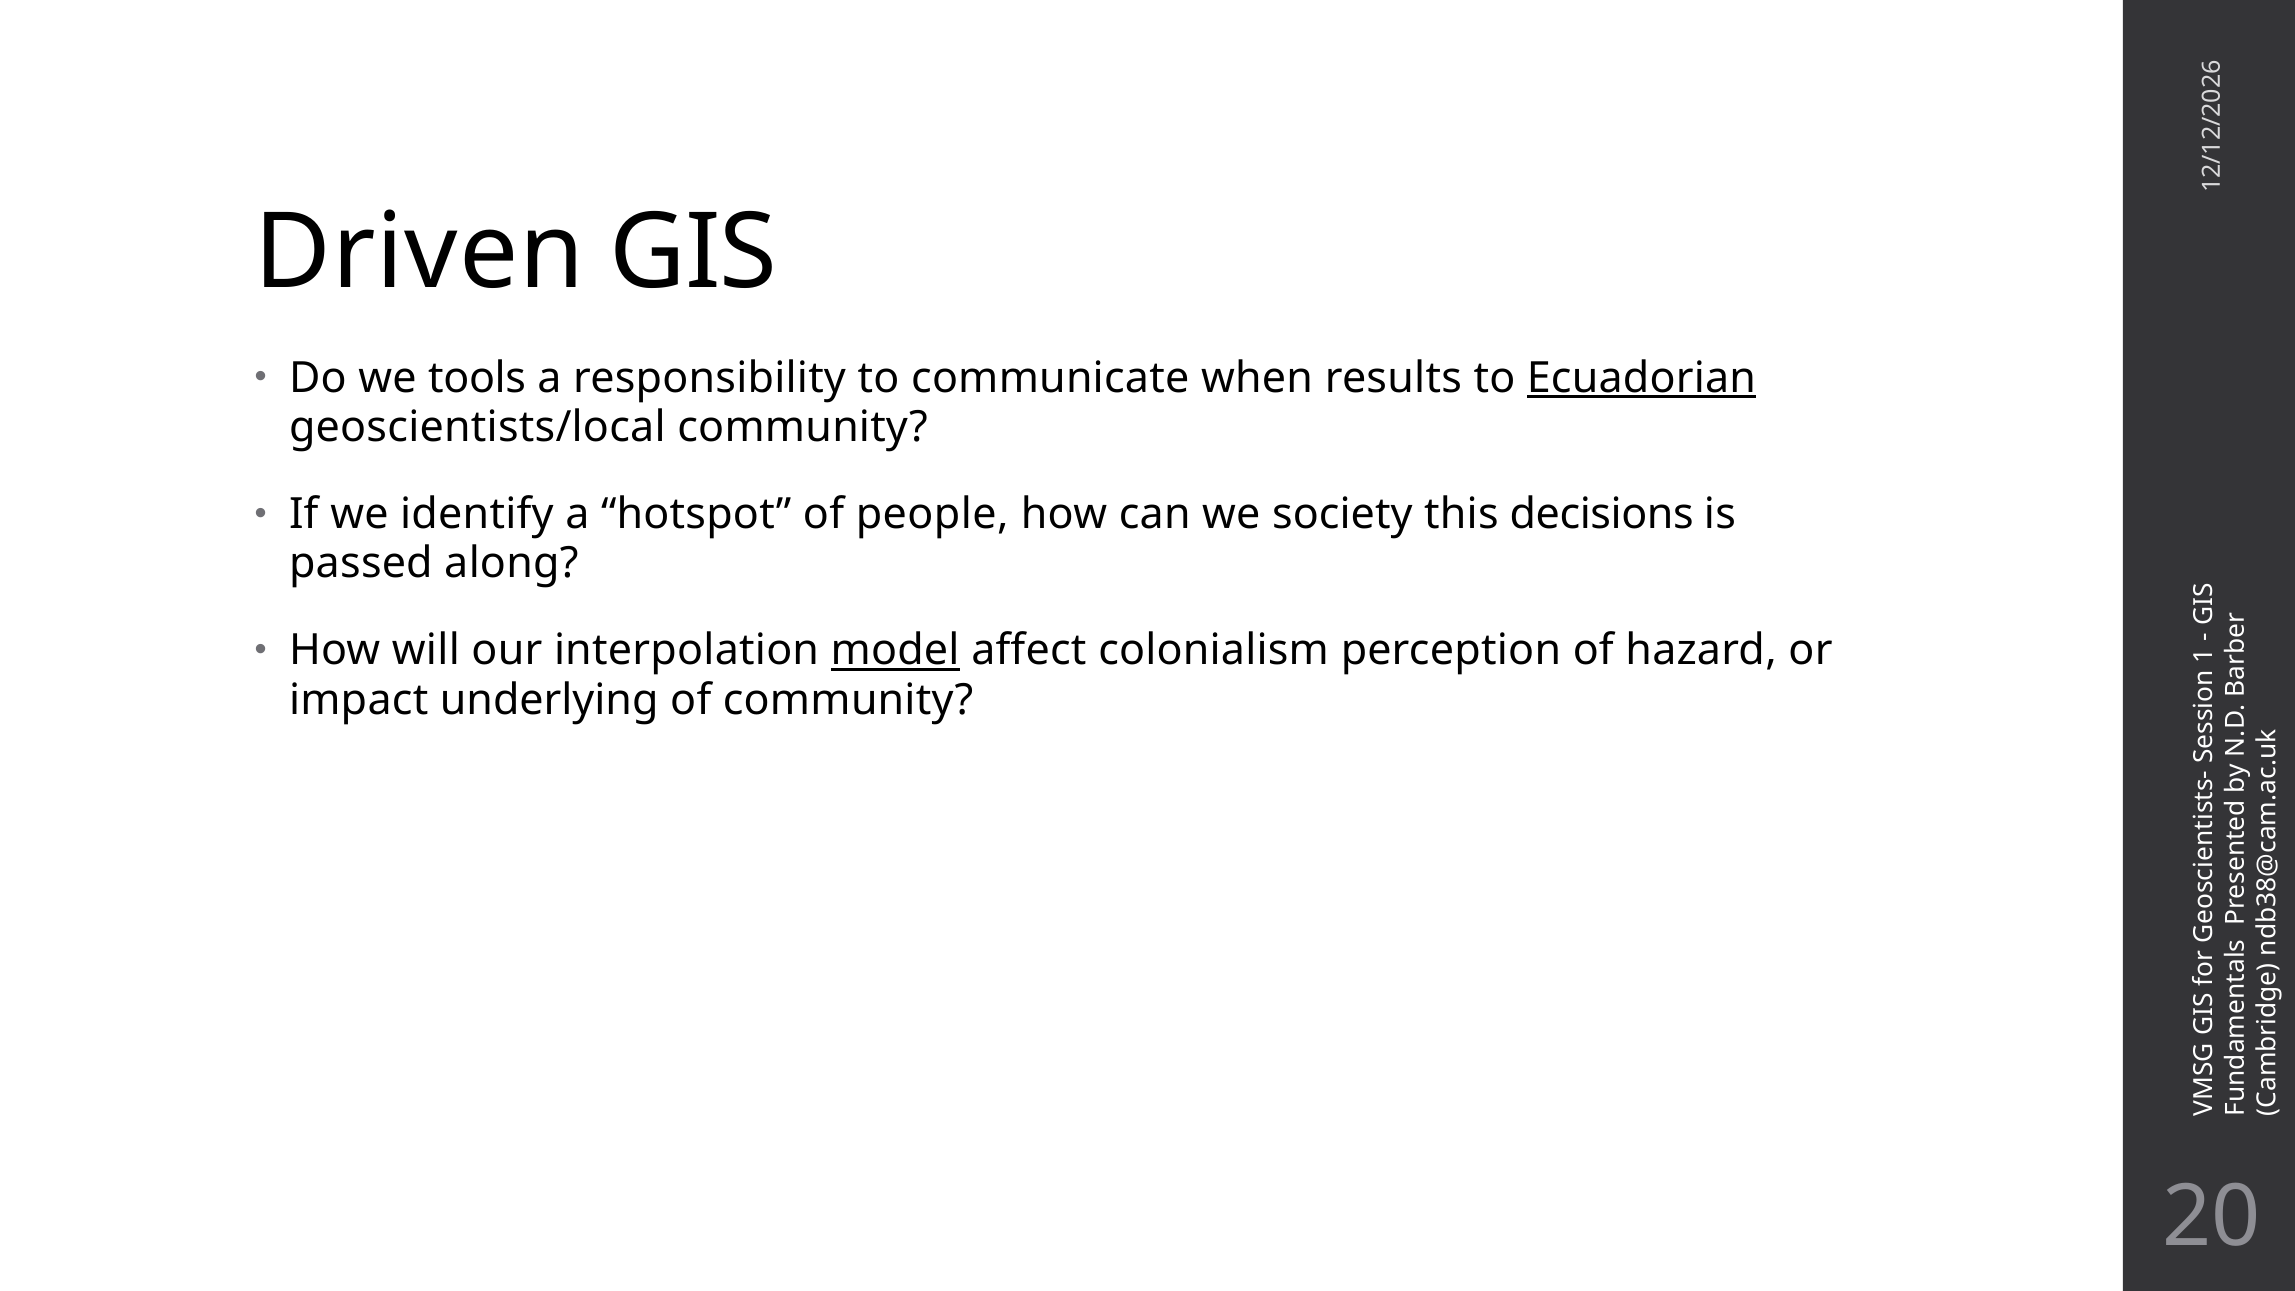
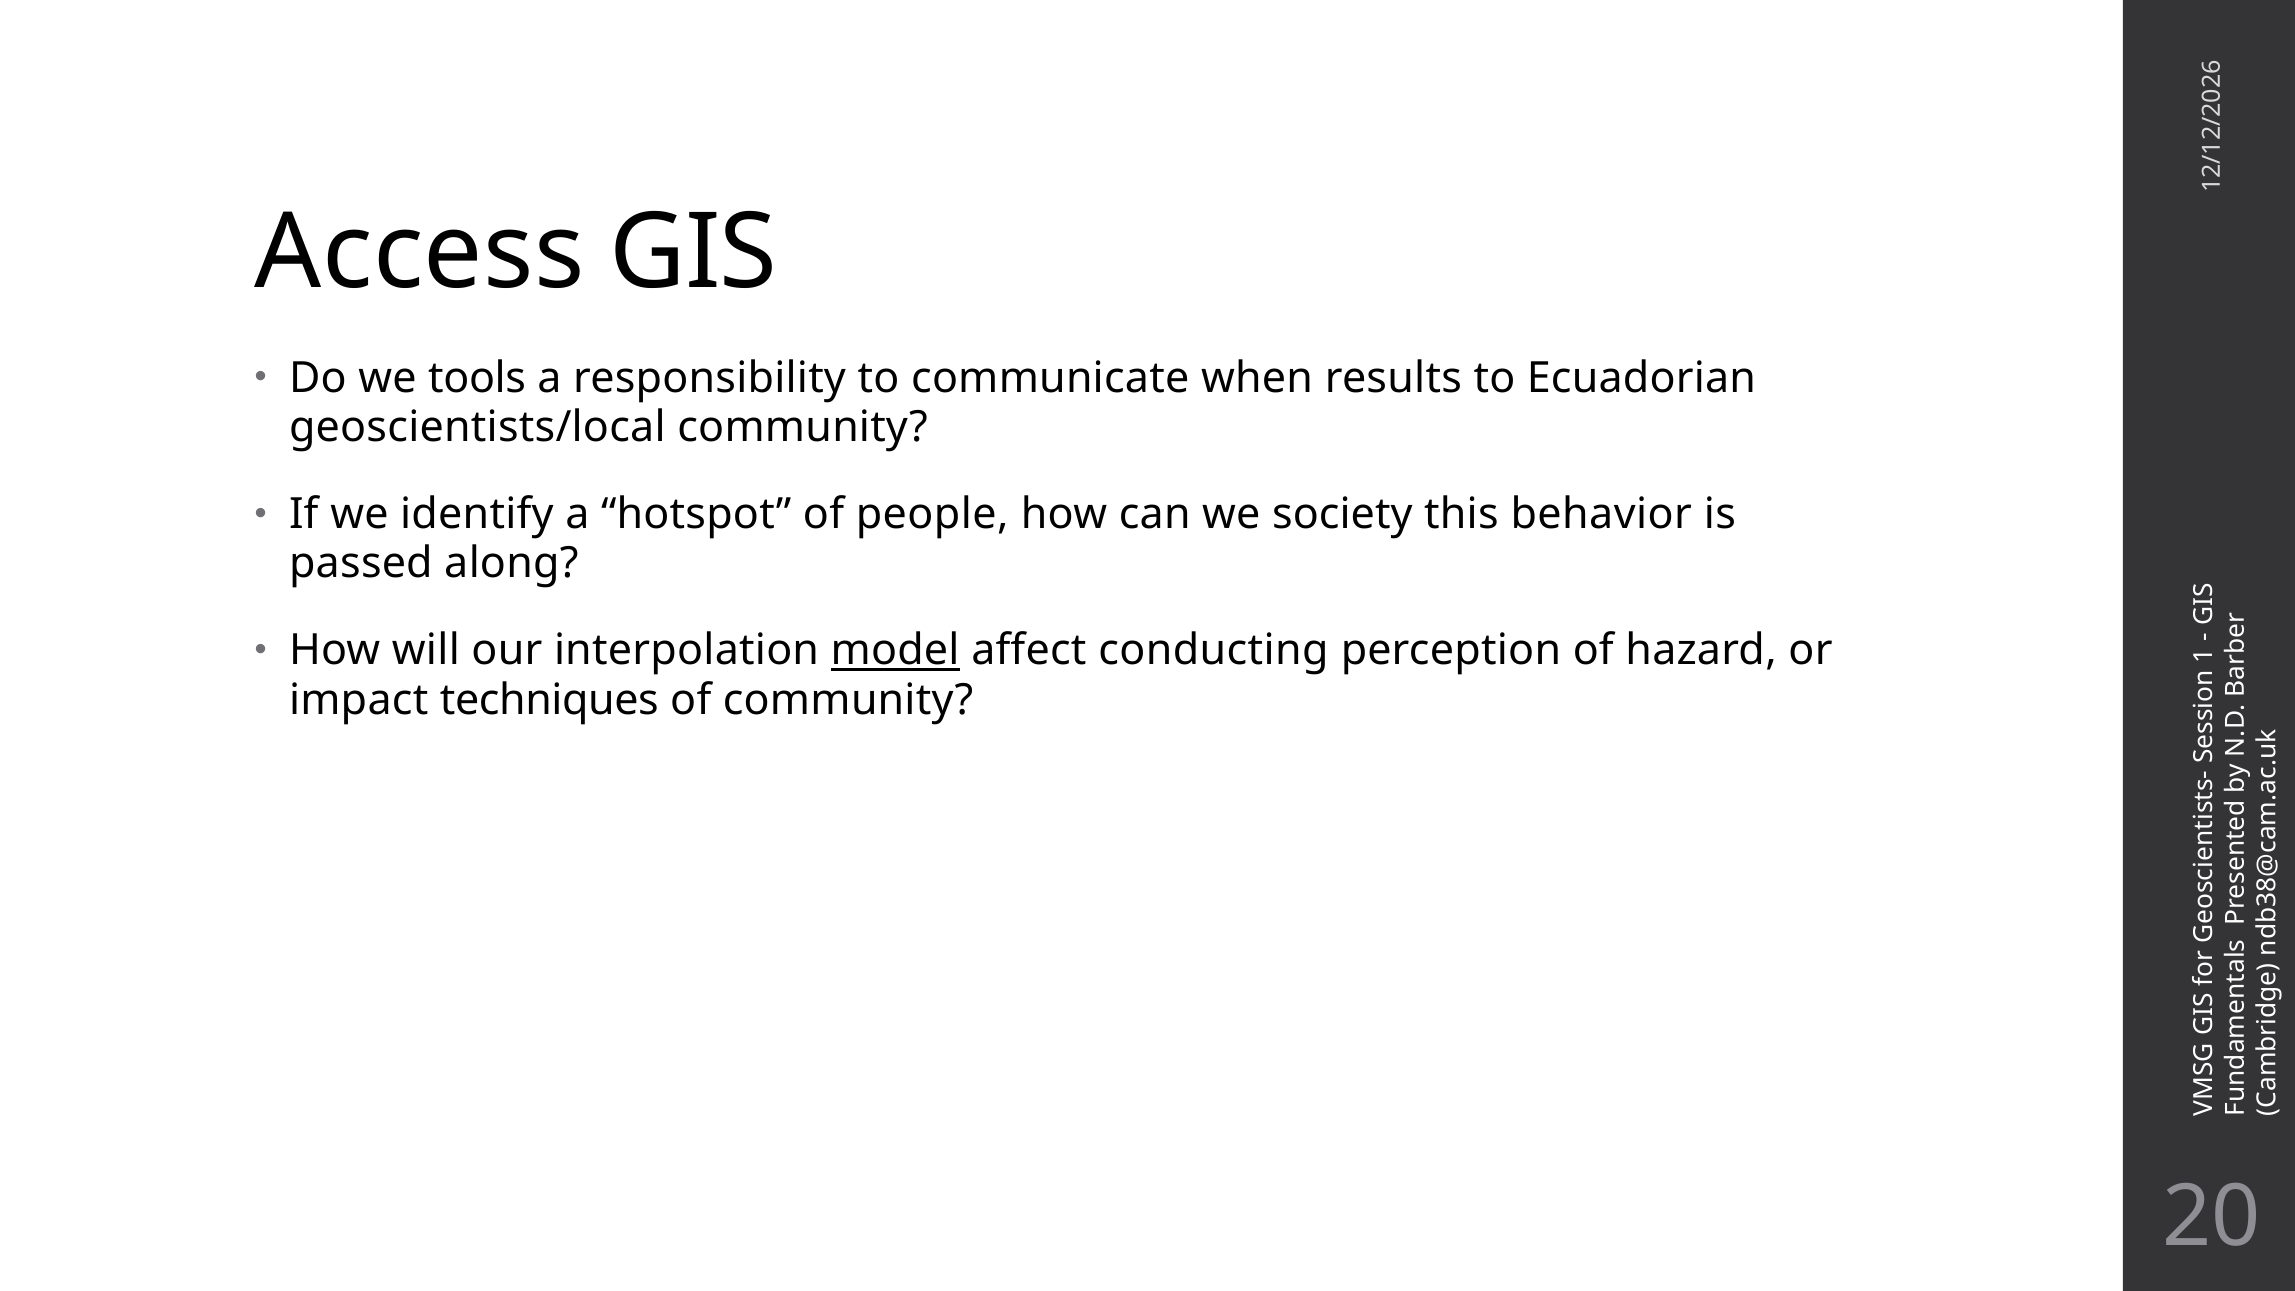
Driven: Driven -> Access (420, 252)
Ecuadorian underline: present -> none (1641, 378)
decisions: decisions -> behavior (1601, 514)
colonialism: colonialism -> conducting (1213, 651)
underlying: underlying -> techniques (549, 700)
